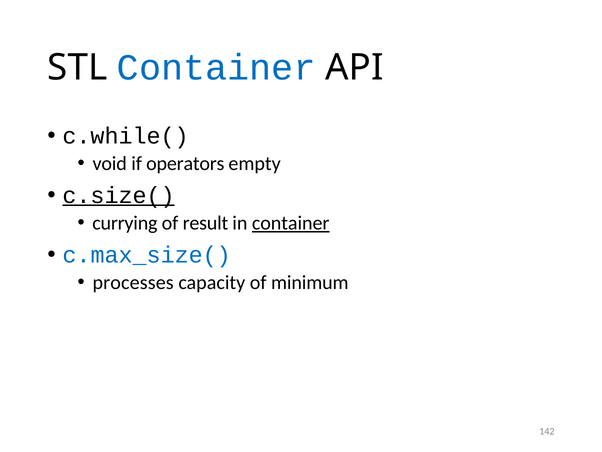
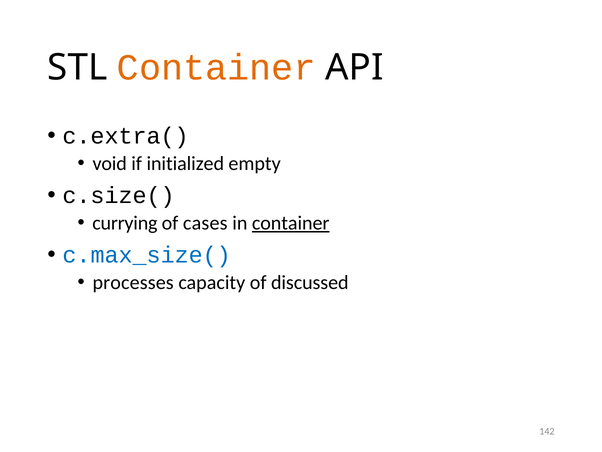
Container colour: blue -> orange (216, 67)
c.while(: c.while( -> c.extra( (126, 136)
operators: operators -> initialized (185, 163)
c.size( underline: present -> none (119, 195)
result: result -> cases (205, 223)
minimum: minimum -> discussed (310, 282)
